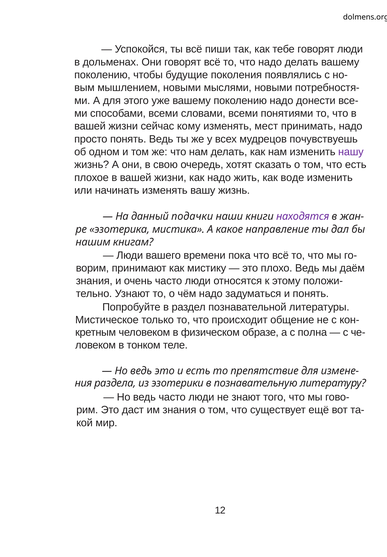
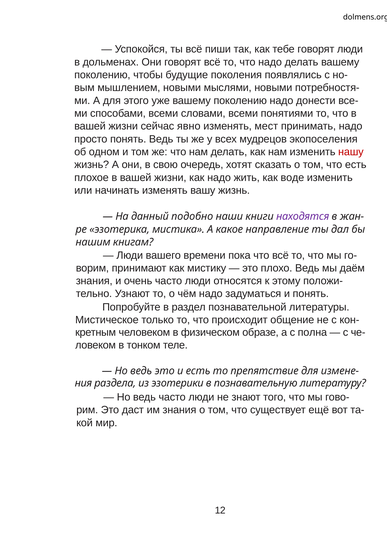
кому: кому -> явно (189, 126)
почувствуешь: почувствуешь -> экопоселения (324, 139)
нашу colour: purple -> red (351, 152)
подачки: подачки -> подобно (192, 216)
